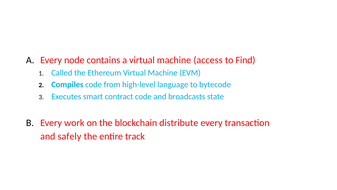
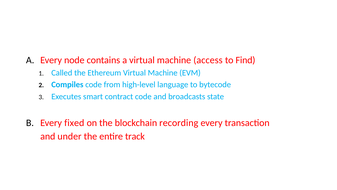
work: work -> fixed (74, 122)
distribute: distribute -> recording (179, 122)
safely: safely -> under (69, 136)
